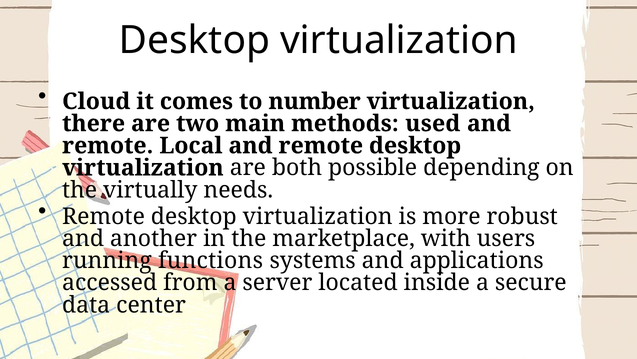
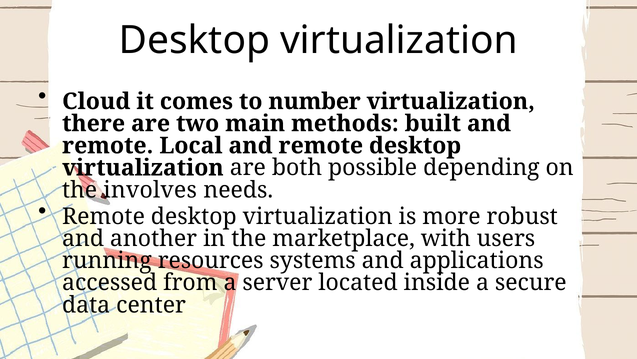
used: used -> built (433, 123)
virtually: virtually -> involves (150, 190)
functions: functions -> resources (211, 260)
